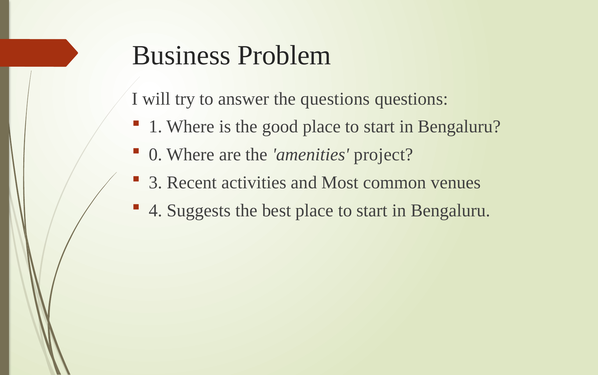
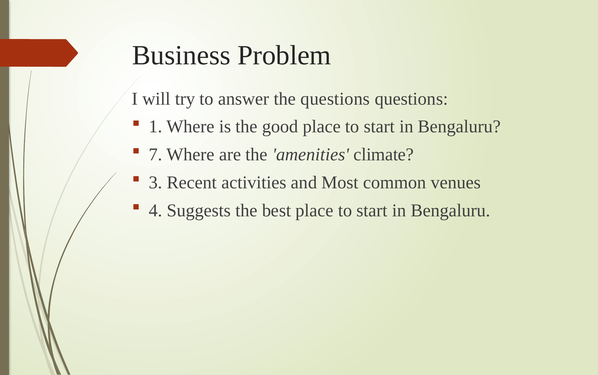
0: 0 -> 7 (156, 154)
project: project -> climate (384, 154)
